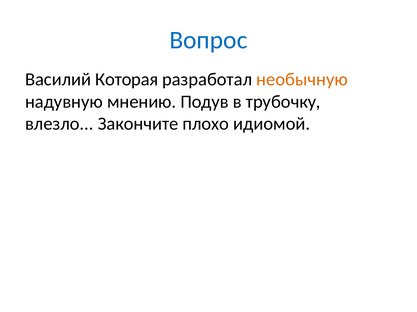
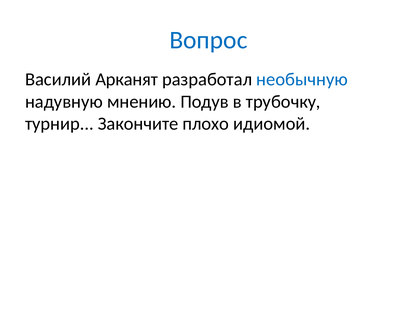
Которая: Которая -> Арканят (127, 80)
необычную colour: orange -> blue (302, 80)
влезло: влезло -> турнир (59, 124)
